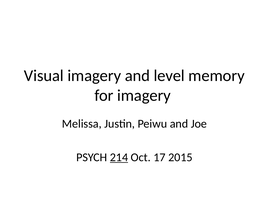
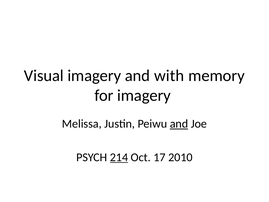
level: level -> with (169, 76)
and underline: none -> present (179, 124)
2015: 2015 -> 2010 (180, 157)
